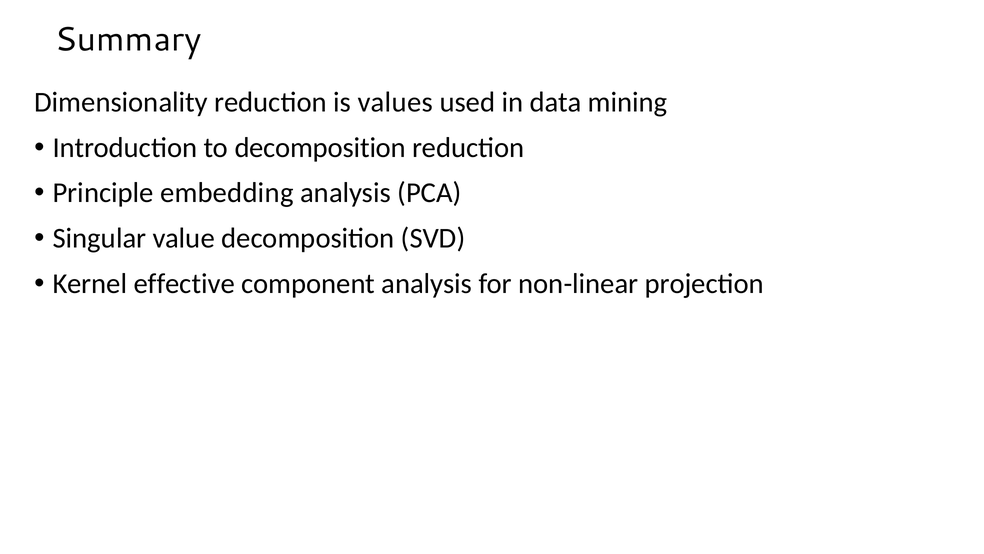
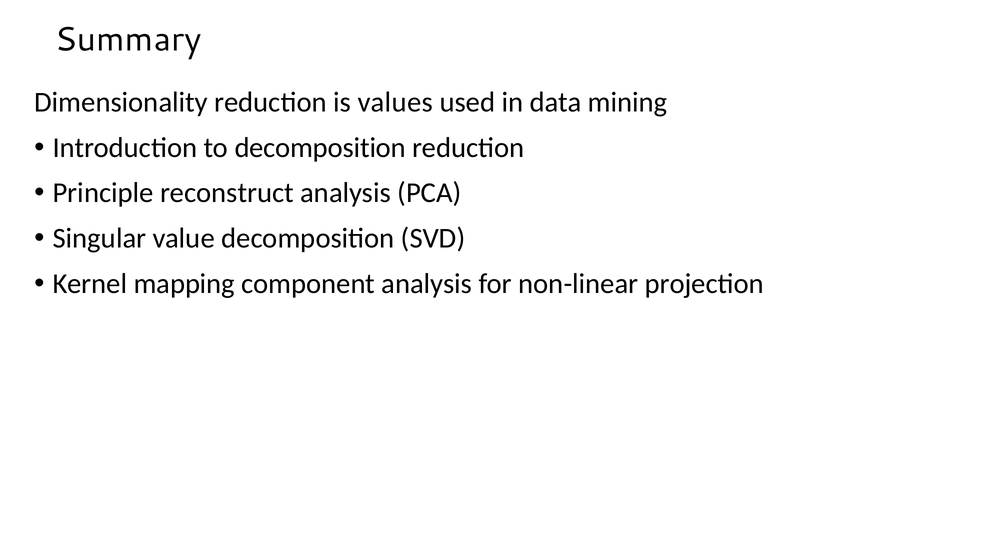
embedding: embedding -> reconstruct (227, 193)
effective: effective -> mapping (184, 283)
